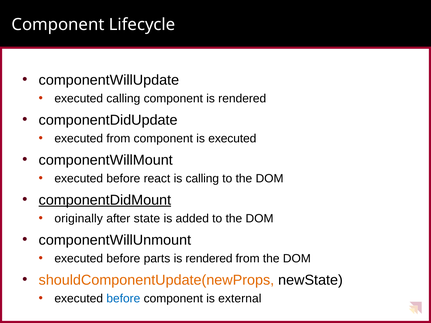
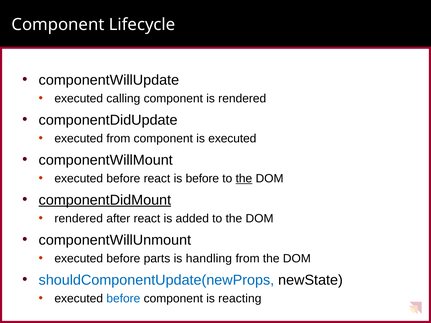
is calling: calling -> before (202, 179)
the underline: none -> present (244, 179)
originally: originally -> rendered (79, 219)
after state: state -> react (147, 219)
rendered: rendered -> handling (209, 259)
shouldComponentUpdate(newProps colour: orange -> blue (156, 280)
external: external -> reacting (240, 299)
